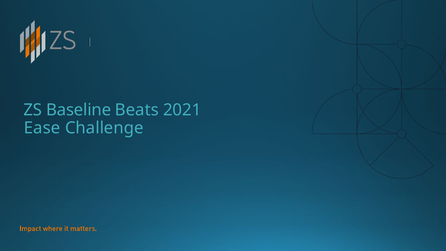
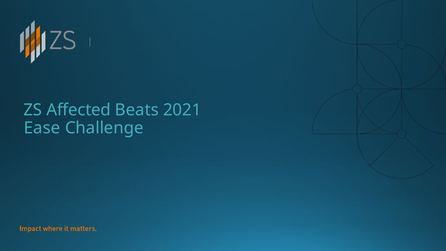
Baseline: Baseline -> Affected (79, 110)
